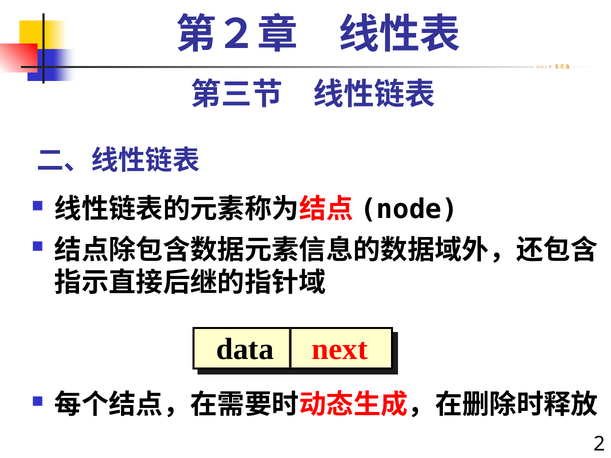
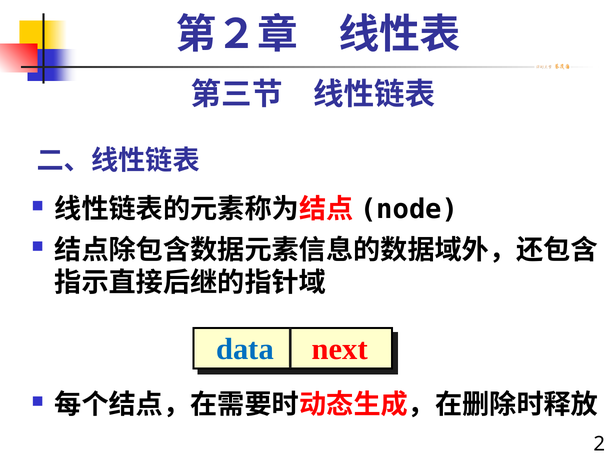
data colour: black -> blue (245, 349)
